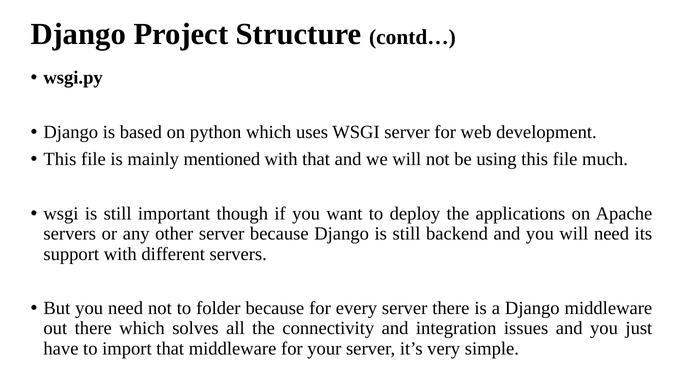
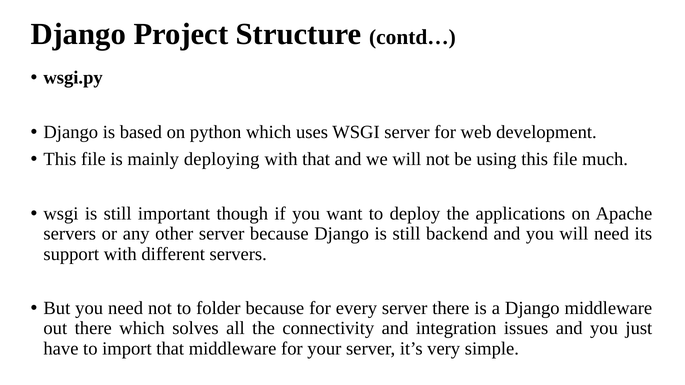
mentioned: mentioned -> deploying (222, 160)
